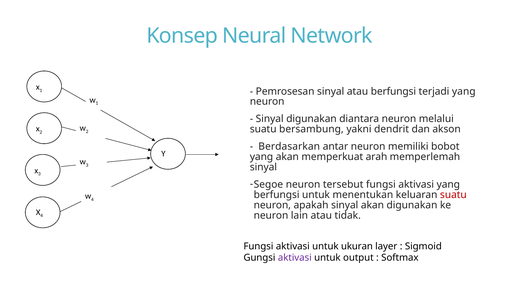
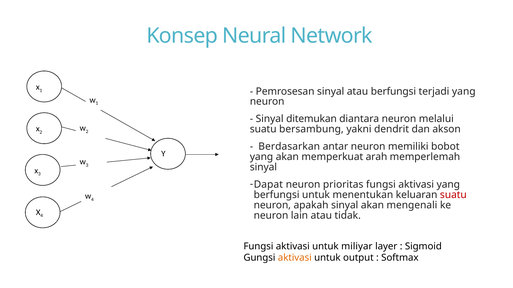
Sinyal digunakan: digunakan -> ditemukan (312, 119)
Segoe: Segoe -> Dapat (268, 185)
tersebut: tersebut -> prioritas (343, 185)
akan digunakan: digunakan -> mengenali (412, 205)
ukuran: ukuran -> miliyar (357, 247)
aktivasi colour: purple -> orange (295, 258)
